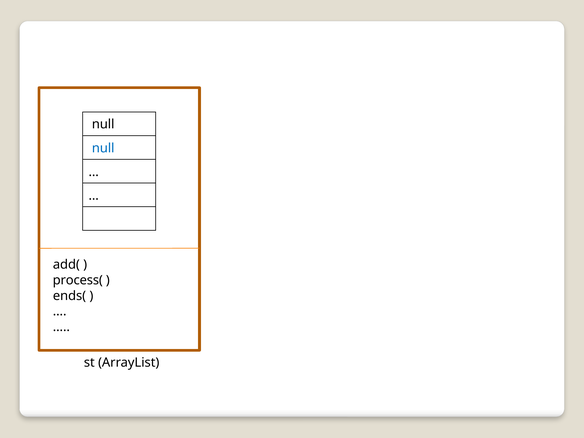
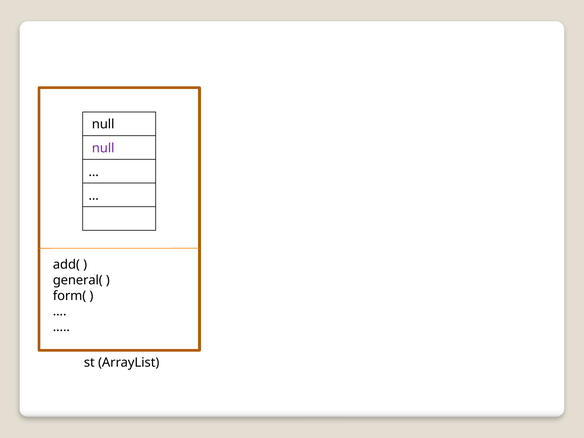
null colour: blue -> purple (103, 148)
process(: process( -> general( (78, 280)
ends(: ends( -> form( (69, 296)
